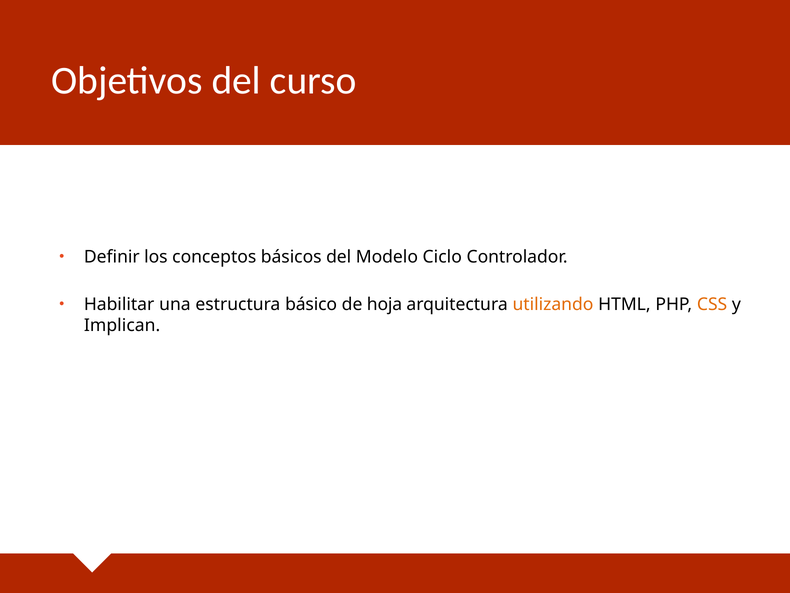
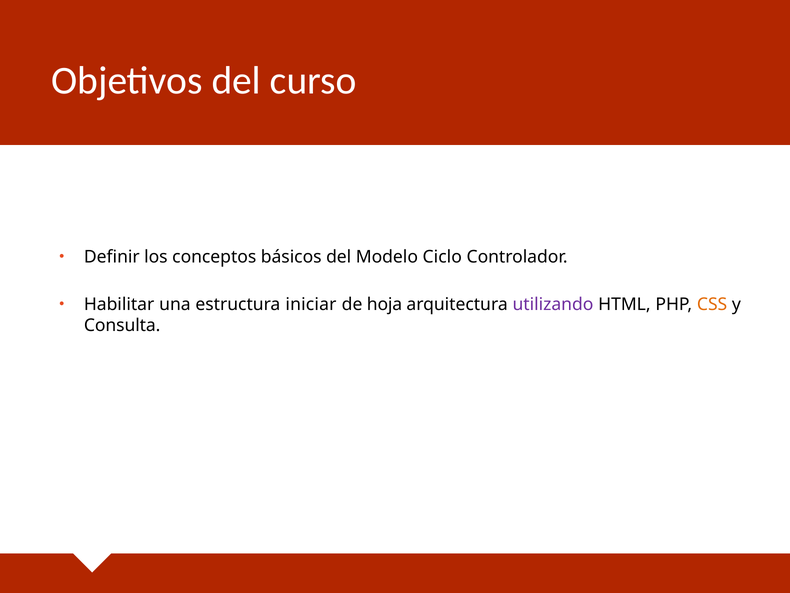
básico: básico -> iniciar (311, 304)
utilizando colour: orange -> purple (553, 304)
Implican: Implican -> Consulta (122, 325)
